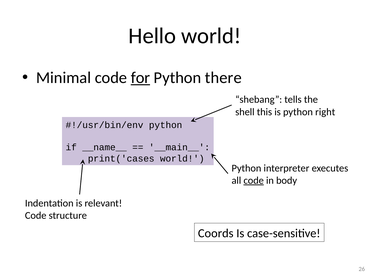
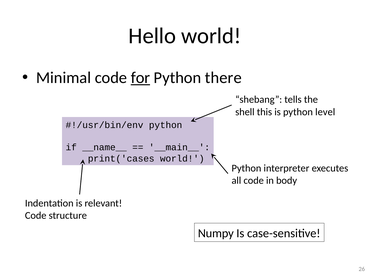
right: right -> level (325, 112)
code underline: present -> none (254, 180)
Coords: Coords -> Numpy (216, 233)
